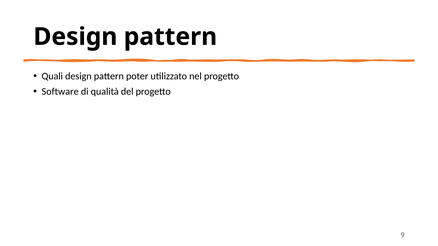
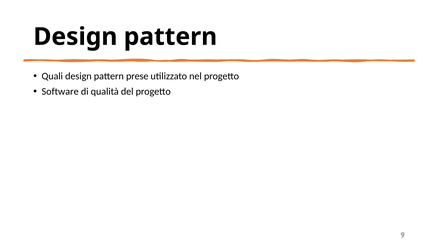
poter: poter -> prese (137, 76)
